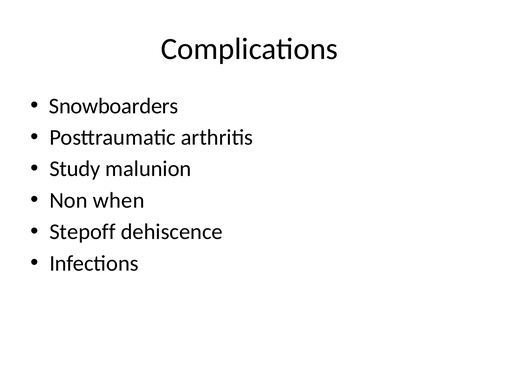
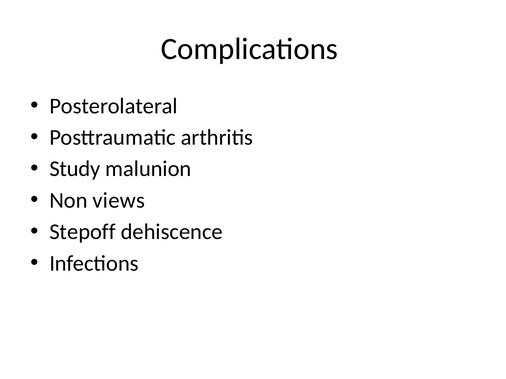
Snowboarders: Snowboarders -> Posterolateral (114, 106)
when: when -> views (119, 201)
